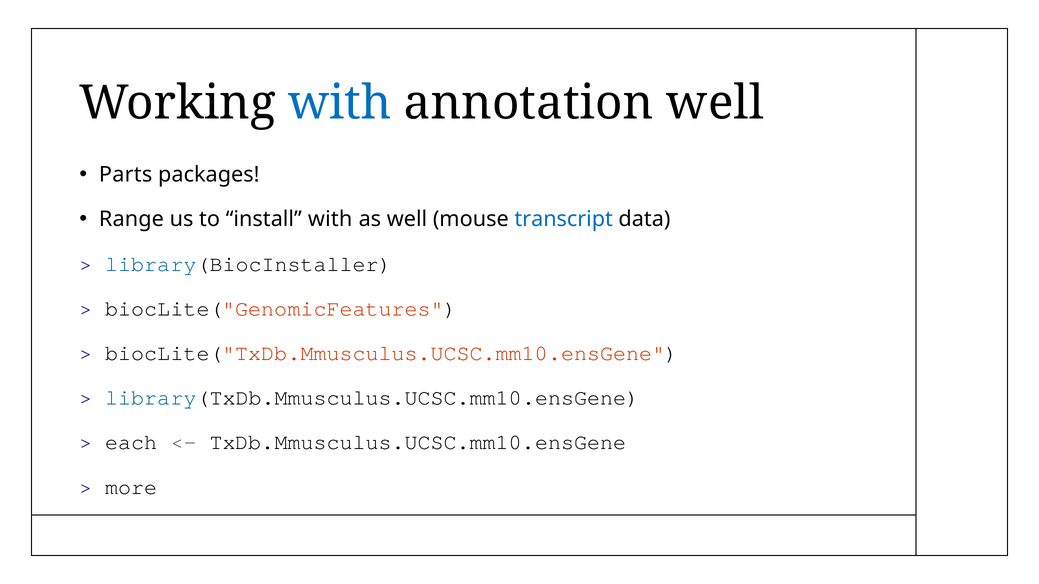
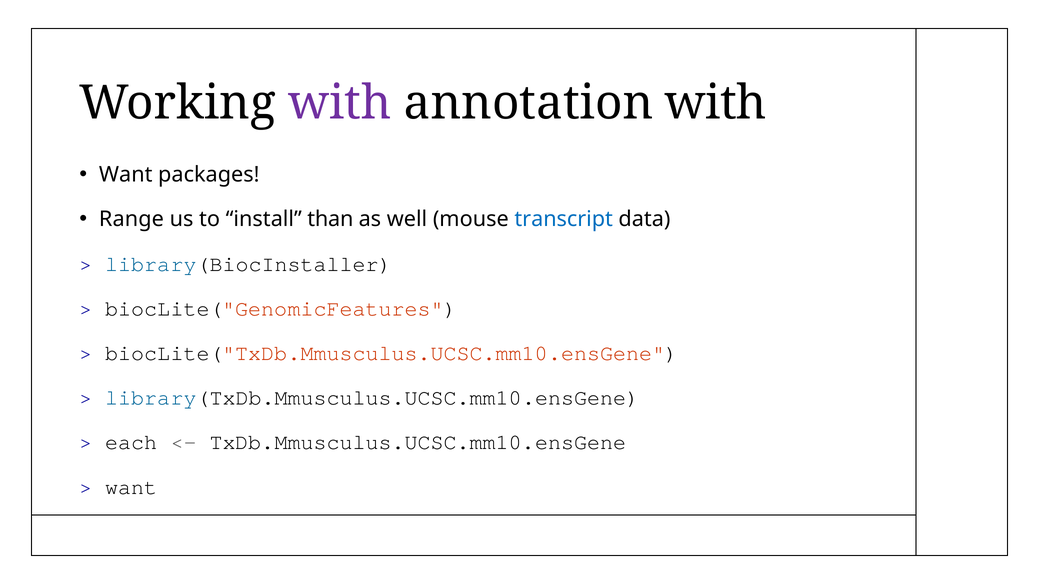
with colour: blue -> purple (340, 103)
annotation well: well -> with (716, 103)
Parts: Parts -> Want (126, 175)
install with: with -> than (330, 219)
more: more -> want (131, 487)
